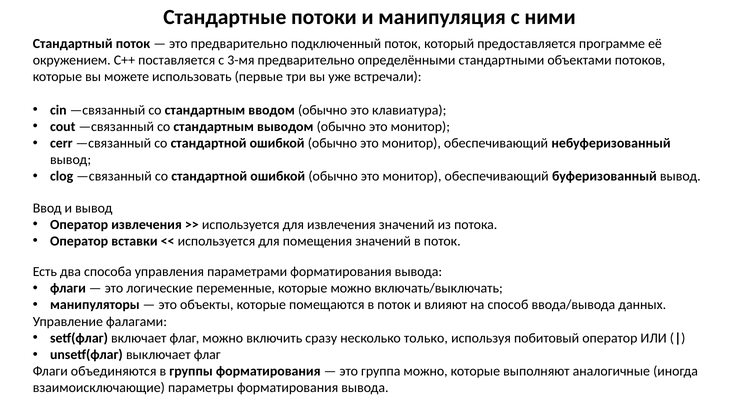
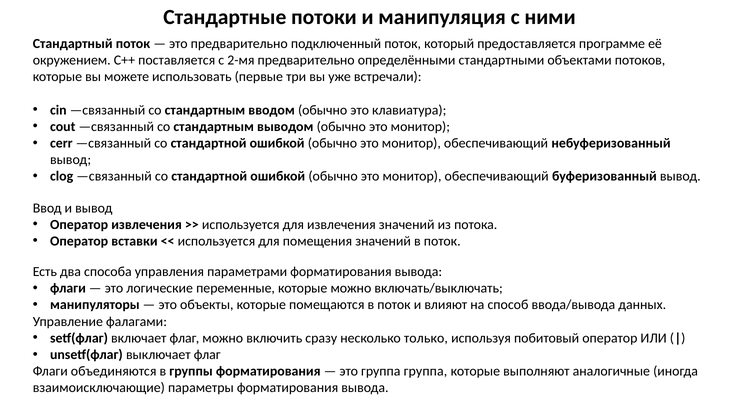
3-мя: 3-мя -> 2-мя (241, 60)
группа можно: можно -> группа (425, 372)
